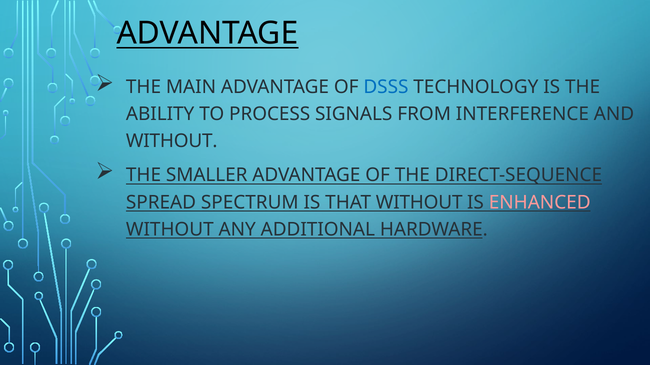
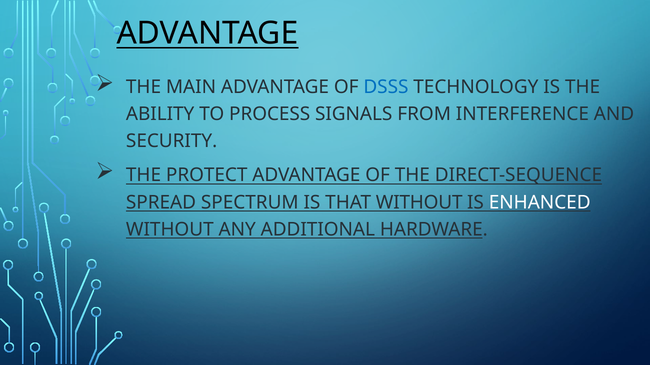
WITHOUT: WITHOUT -> SECURITY (172, 141)
SMALLER: SMALLER -> PROTECT (207, 175)
ENHANCED colour: pink -> white (540, 203)
